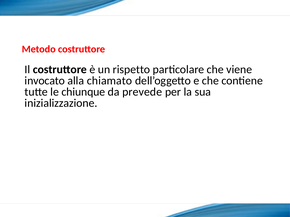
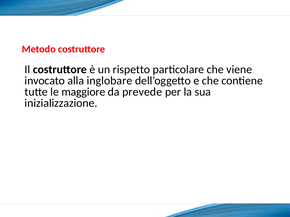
chiamato: chiamato -> inglobare (109, 81)
chiunque: chiunque -> maggiore (83, 92)
